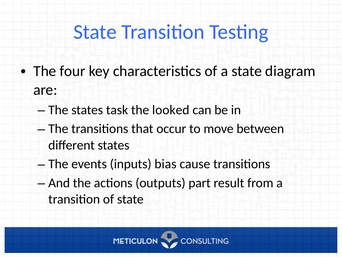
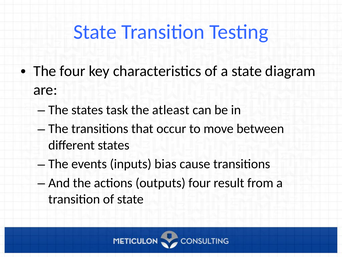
looked: looked -> atleast (171, 110)
outputs part: part -> four (200, 183)
